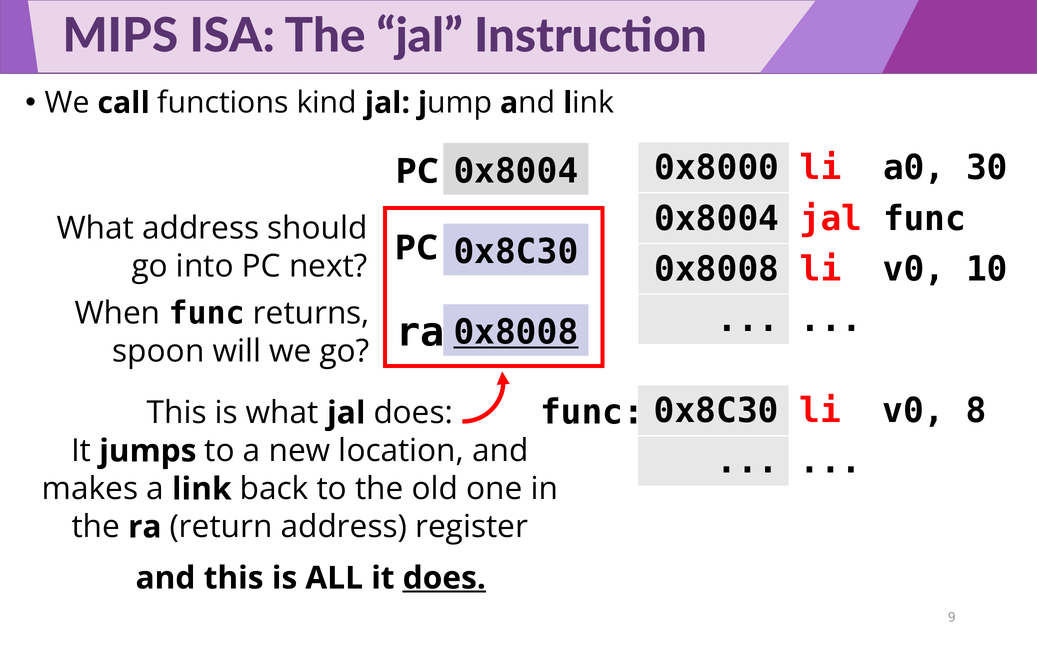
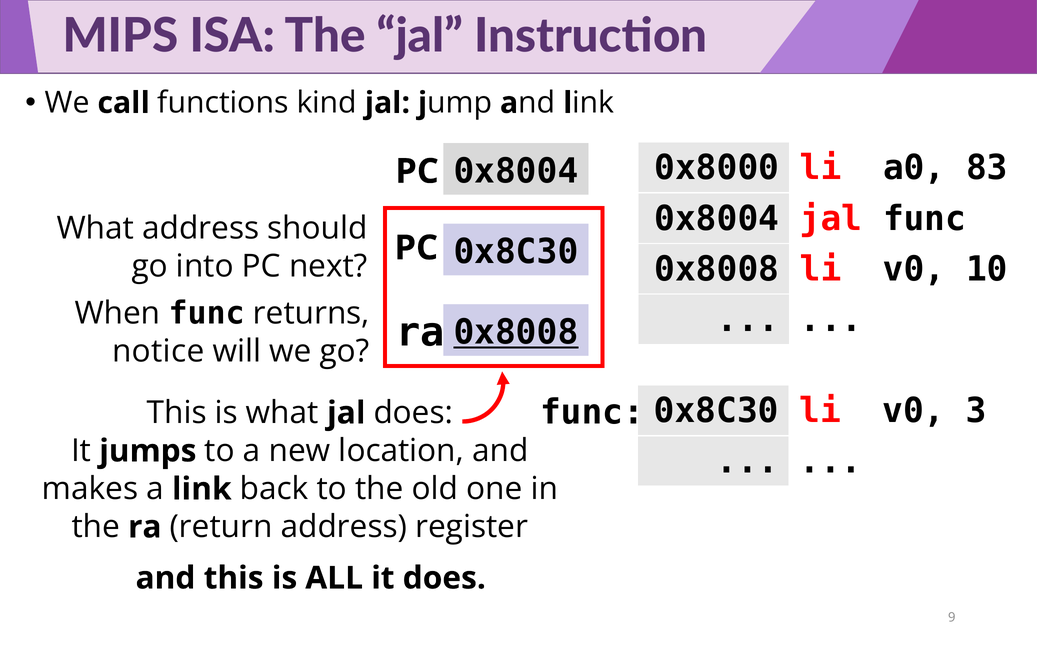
30: 30 -> 83 (987, 168)
spoon: spoon -> notice (158, 351)
8: 8 -> 3 (976, 411)
does underline: present -> none (444, 578)
